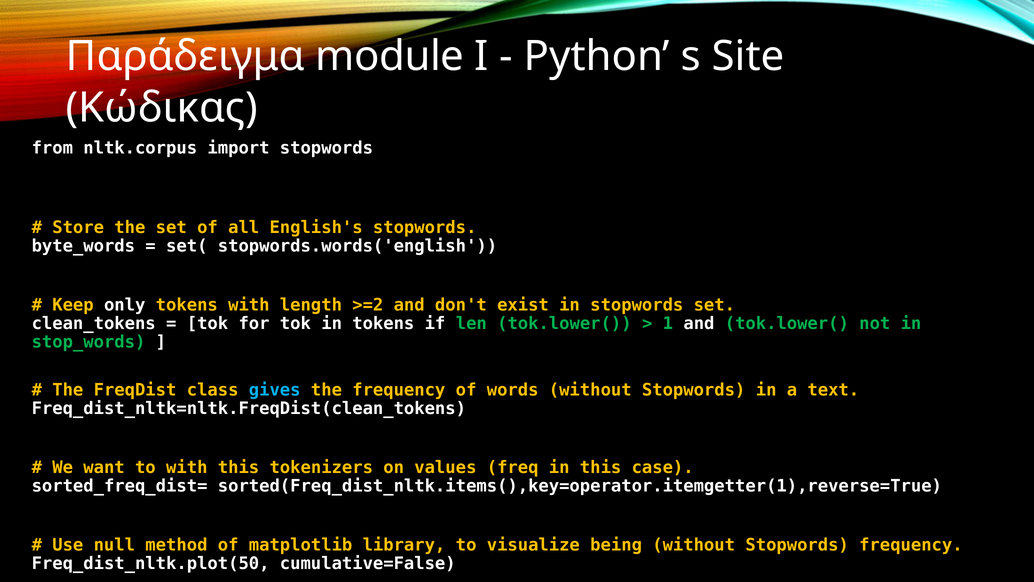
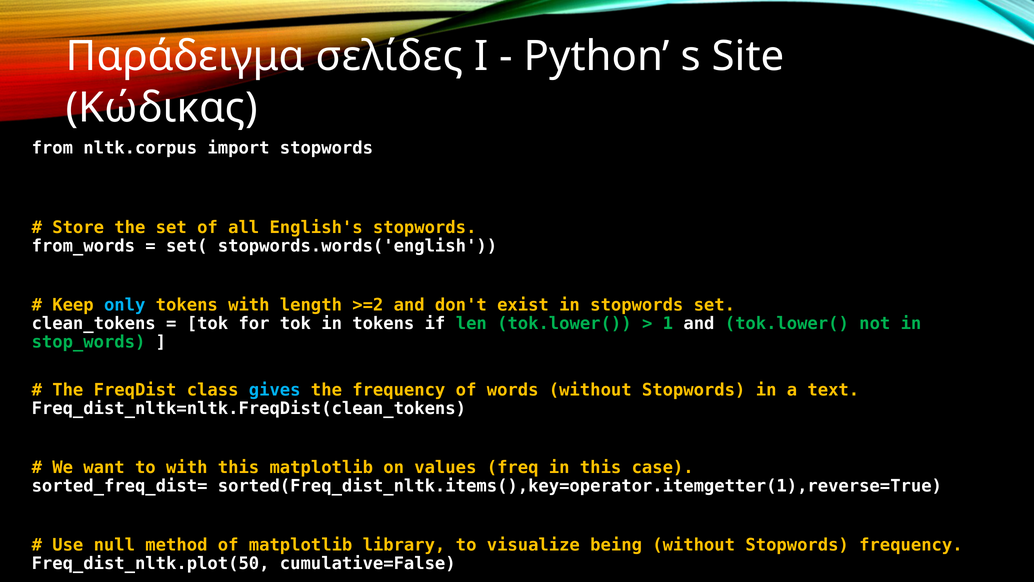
module: module -> σελίδες (389, 56)
byte_words: byte_words -> from_words (83, 246)
only colour: white -> light blue (125, 305)
this tokenizers: tokenizers -> matplotlib (321, 467)
